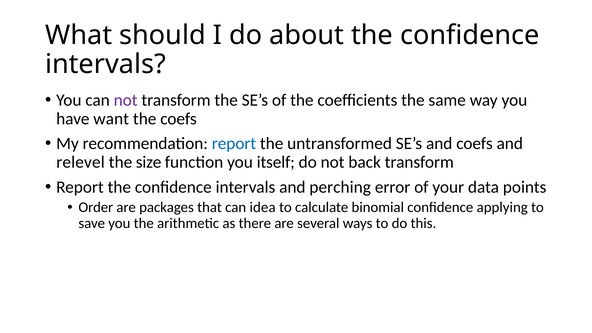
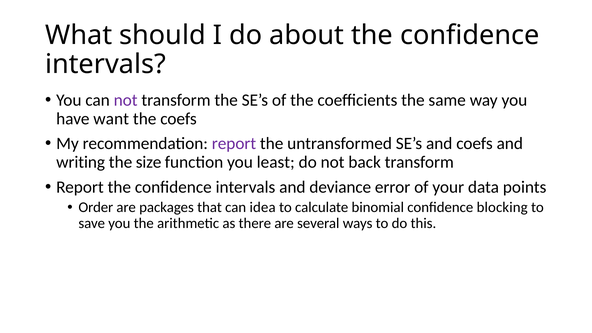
report colour: blue -> purple (234, 144)
relevel: relevel -> writing (81, 162)
itself: itself -> least (276, 162)
perching: perching -> deviance (340, 187)
applying: applying -> blocking (502, 207)
